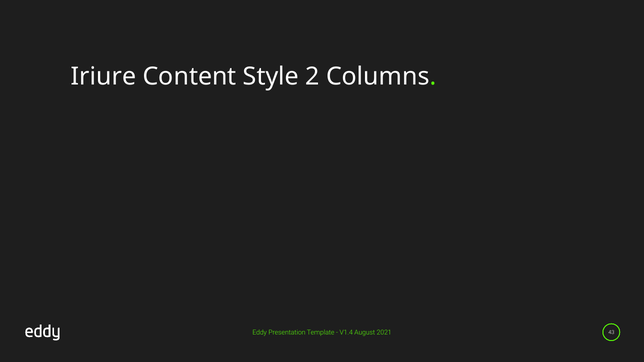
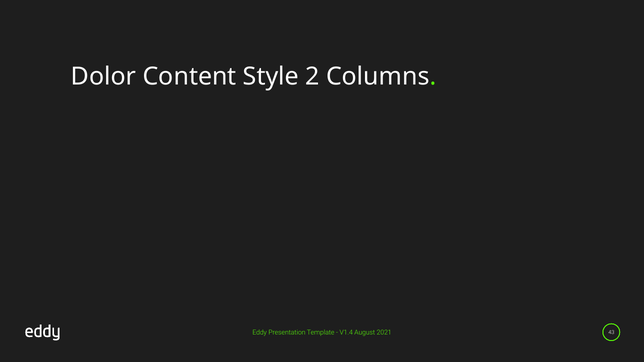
Iriure: Iriure -> Dolor (104, 77)
